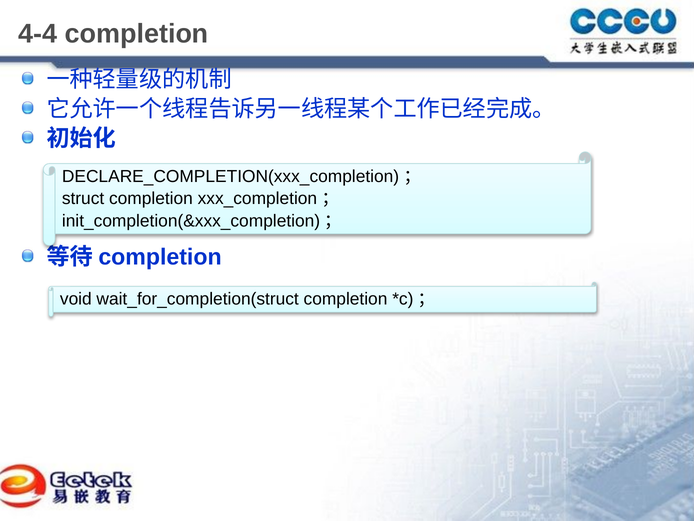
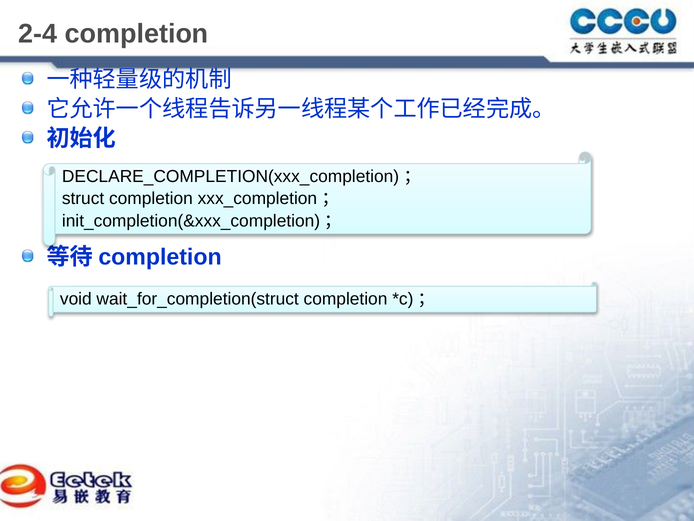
4-4: 4-4 -> 2-4 (38, 34)
